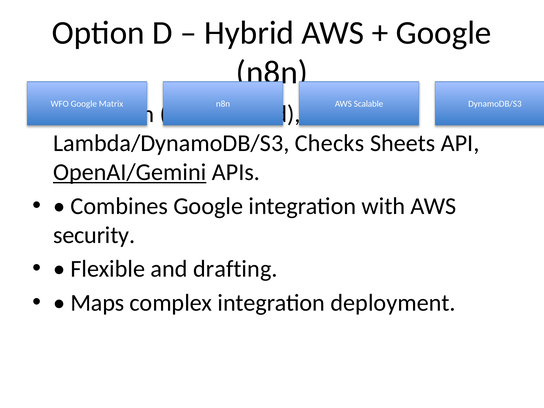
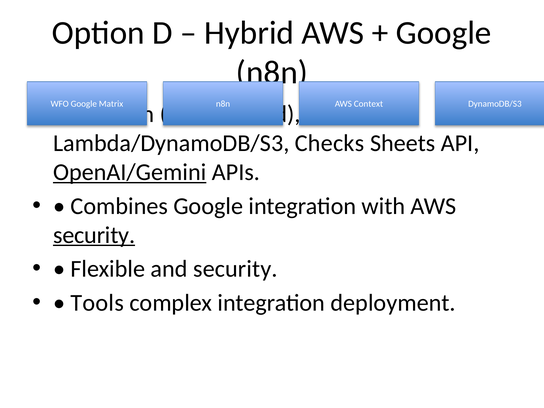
Scalable: Scalable -> Context (368, 104)
security underline: none -> present (94, 235)
and drafting: drafting -> security (235, 269)
Maps: Maps -> Tools (97, 303)
